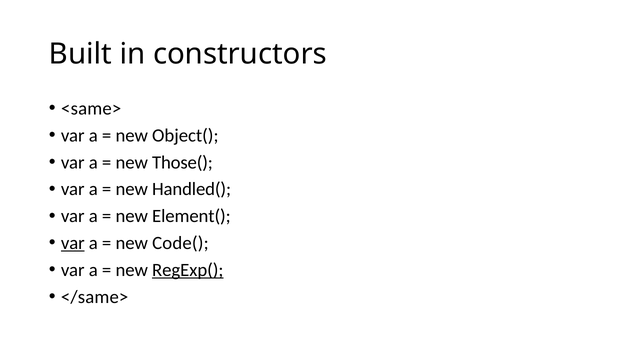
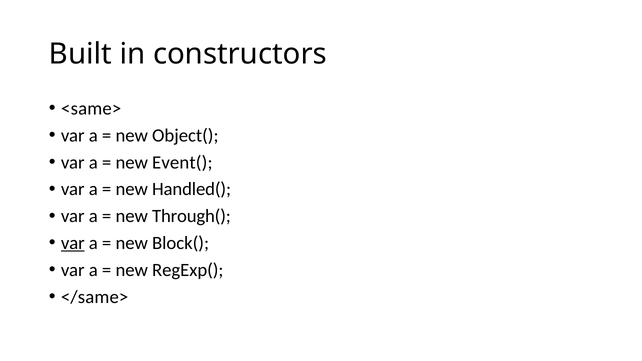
Those(: Those( -> Event( (182, 162)
Element(: Element( -> Through( (191, 216)
Code(: Code( -> Block( (181, 243)
RegExp( underline: present -> none (188, 270)
